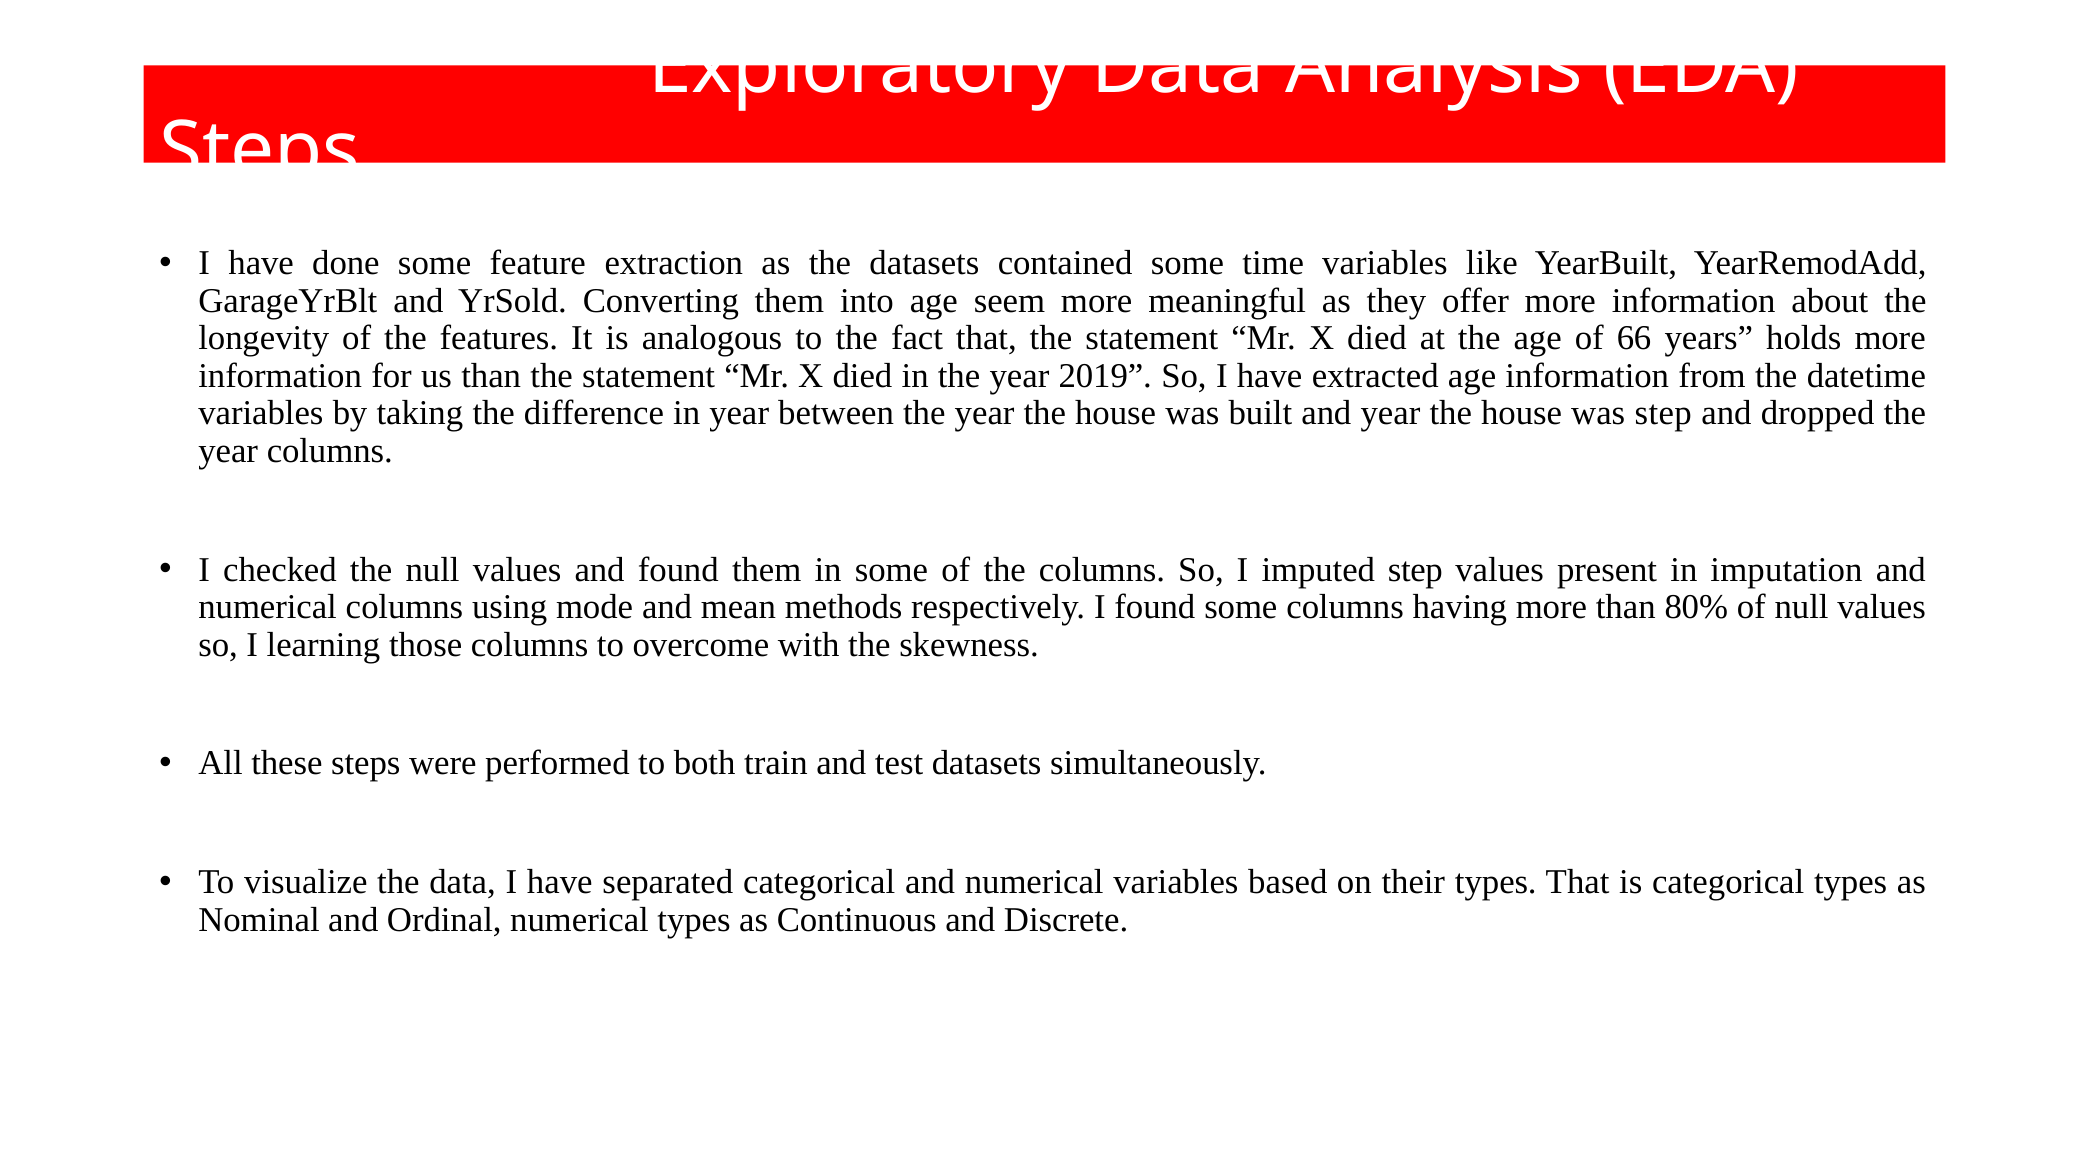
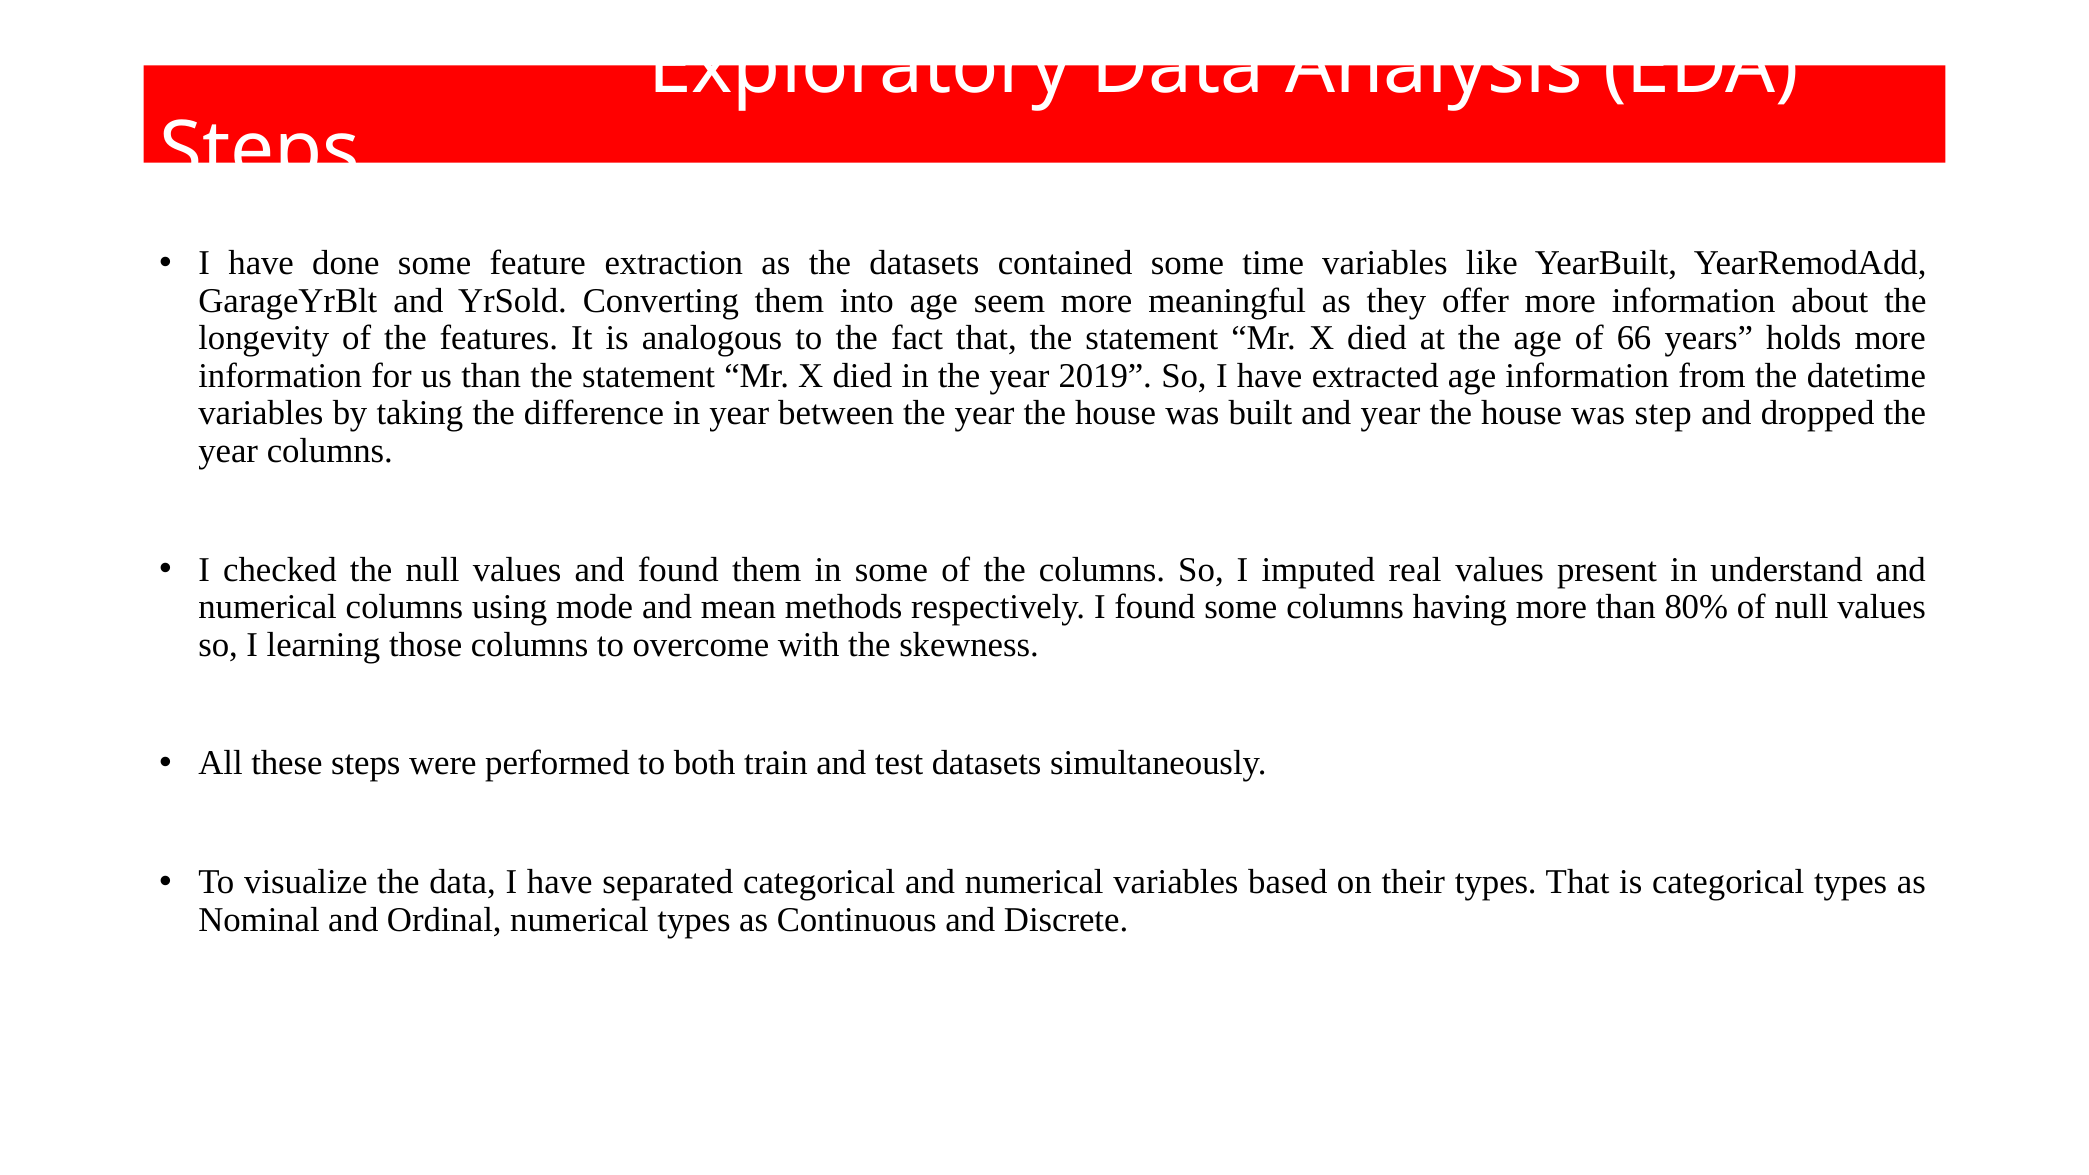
imputed step: step -> real (1415, 570)
imputation: imputation -> understand (1787, 570)
